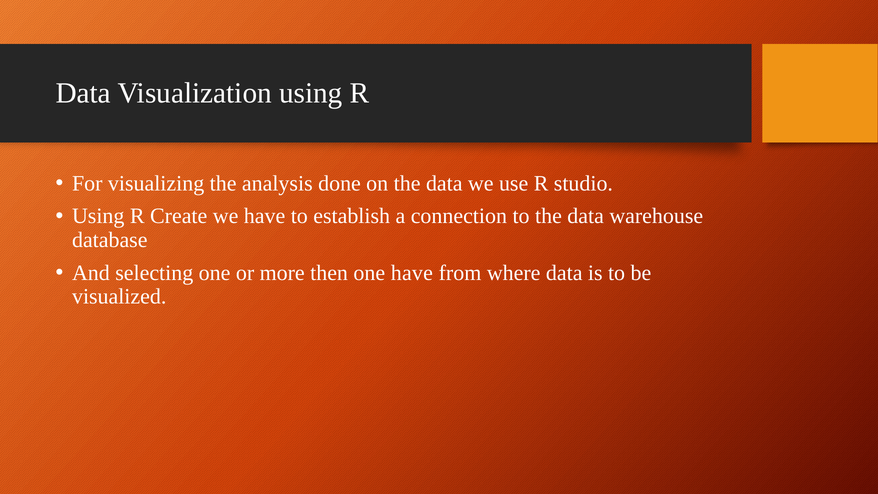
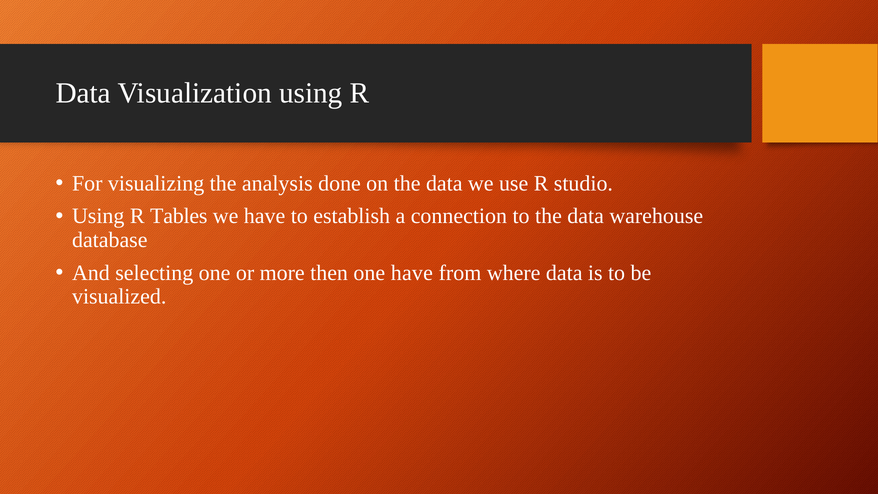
Create: Create -> Tables (179, 216)
